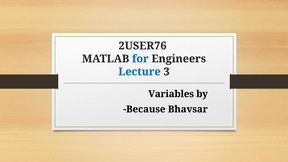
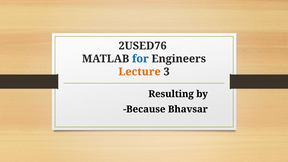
2USER76: 2USER76 -> 2USED76 (143, 46)
Lecture colour: blue -> orange (140, 72)
Variables: Variables -> Resulting (171, 94)
